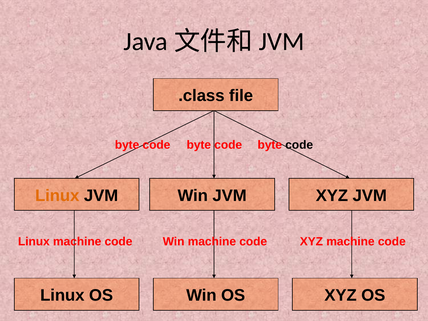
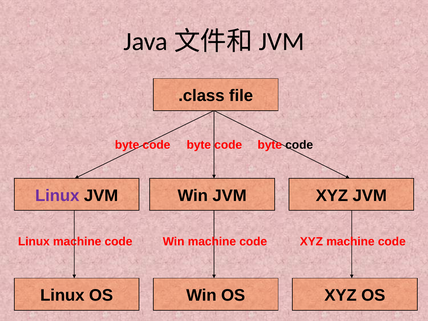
Linux colour: orange -> purple (57, 196)
